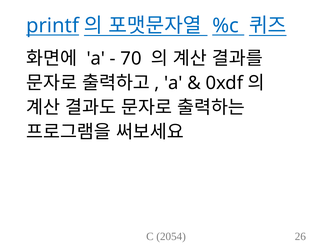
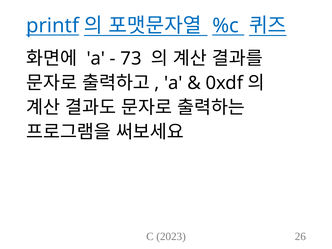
70: 70 -> 73 (131, 58)
2054: 2054 -> 2023 (171, 237)
